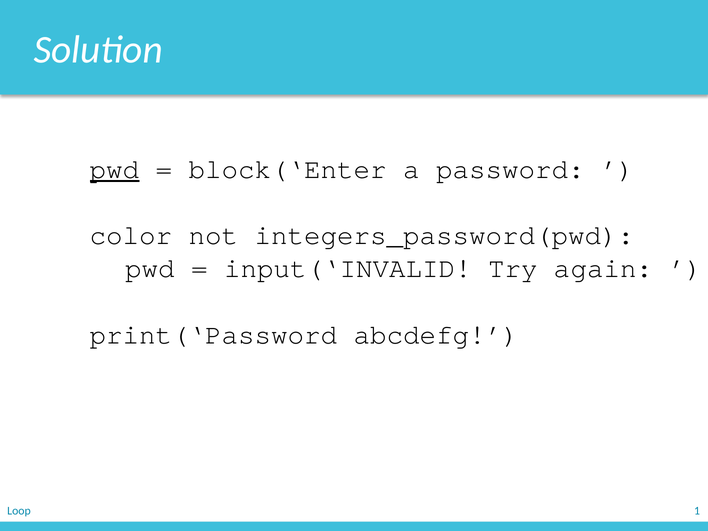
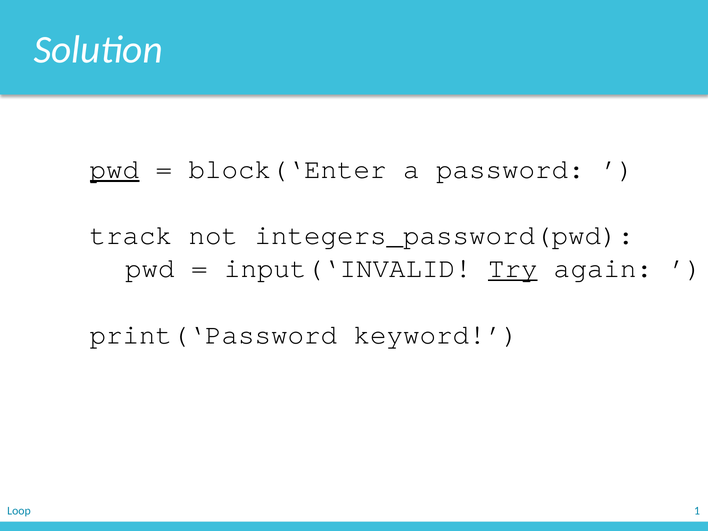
color: color -> track (131, 235)
Try underline: none -> present (513, 268)
abcdefg: abcdefg -> keyword (436, 334)
